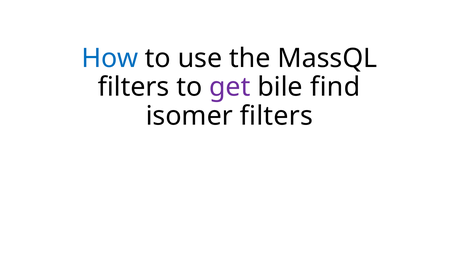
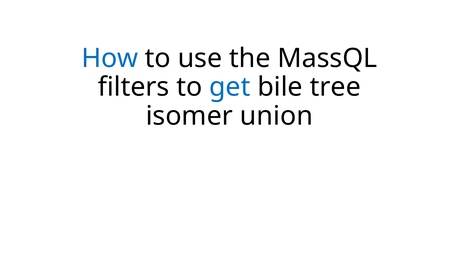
get colour: purple -> blue (230, 87)
find: find -> tree (335, 87)
isomer filters: filters -> union (276, 116)
